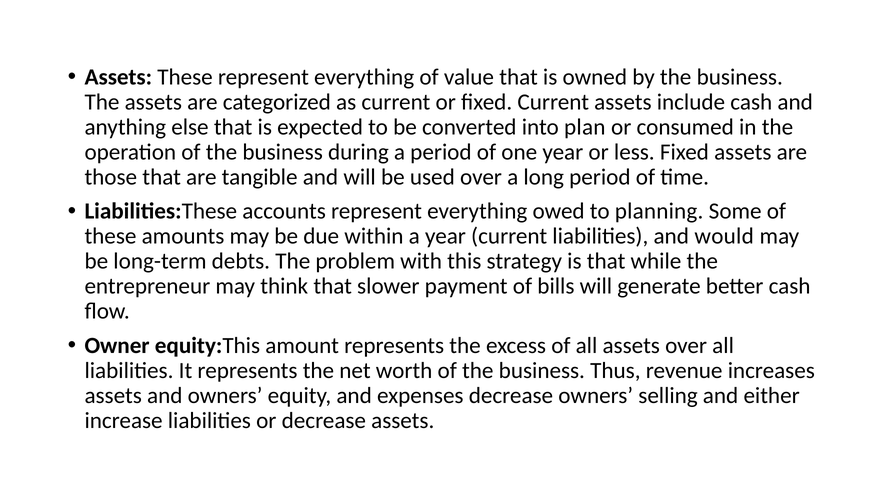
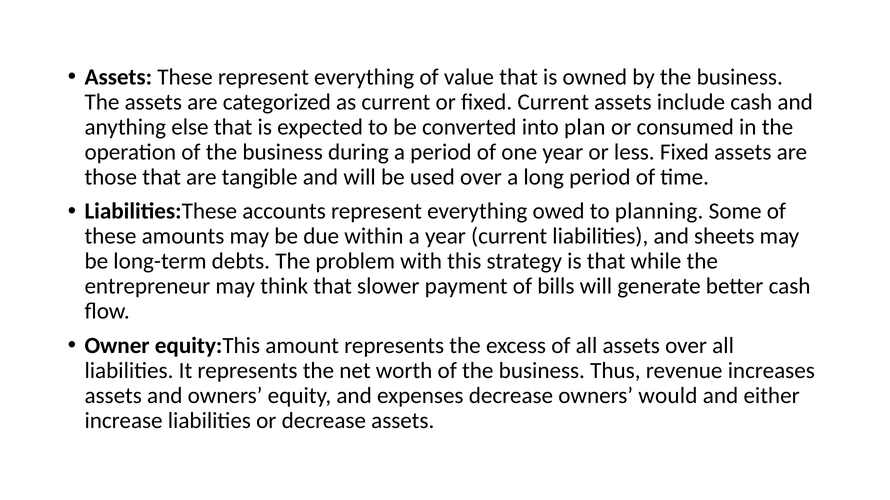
would: would -> sheets (724, 237)
selling: selling -> would (668, 396)
